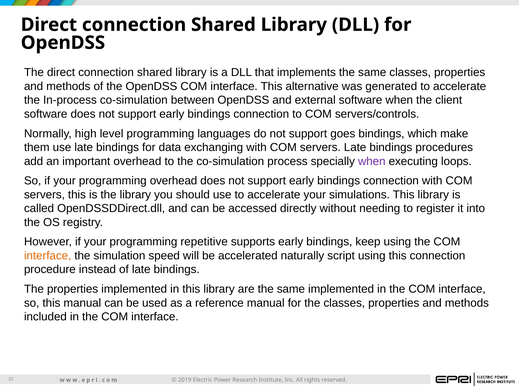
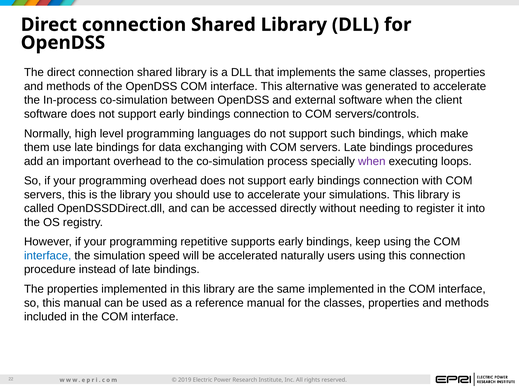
goes: goes -> such (343, 134)
interface colour: orange -> blue (48, 256)
script: script -> users (341, 256)
